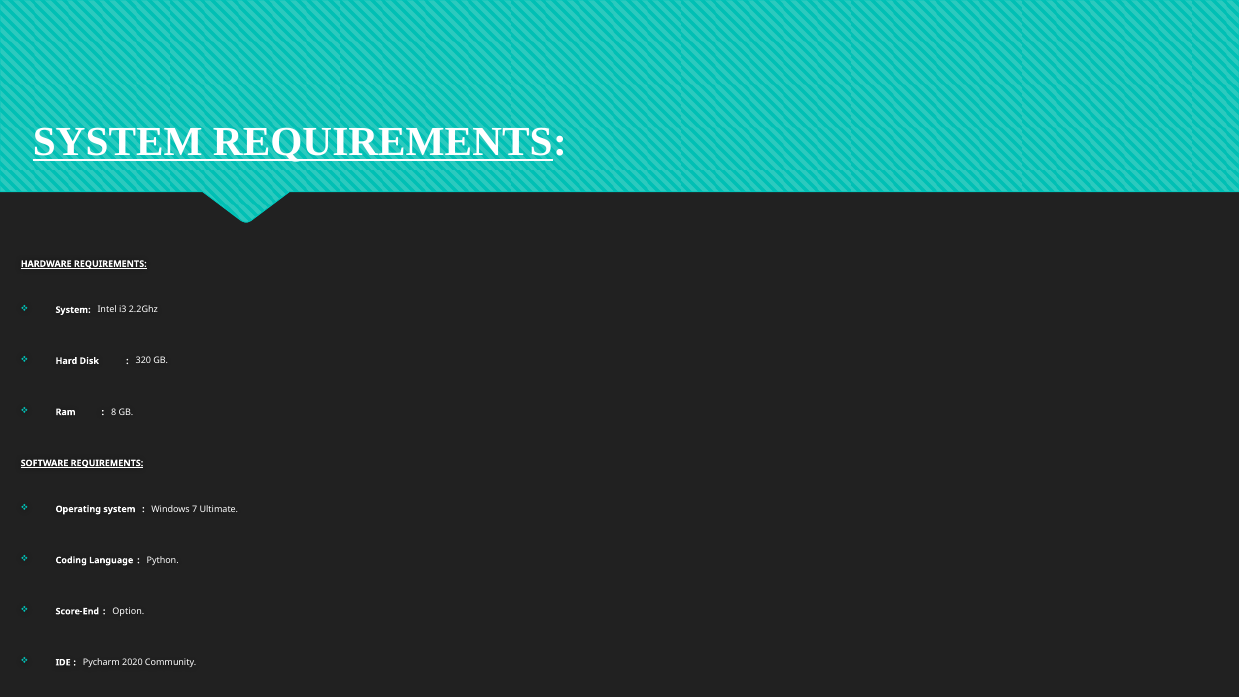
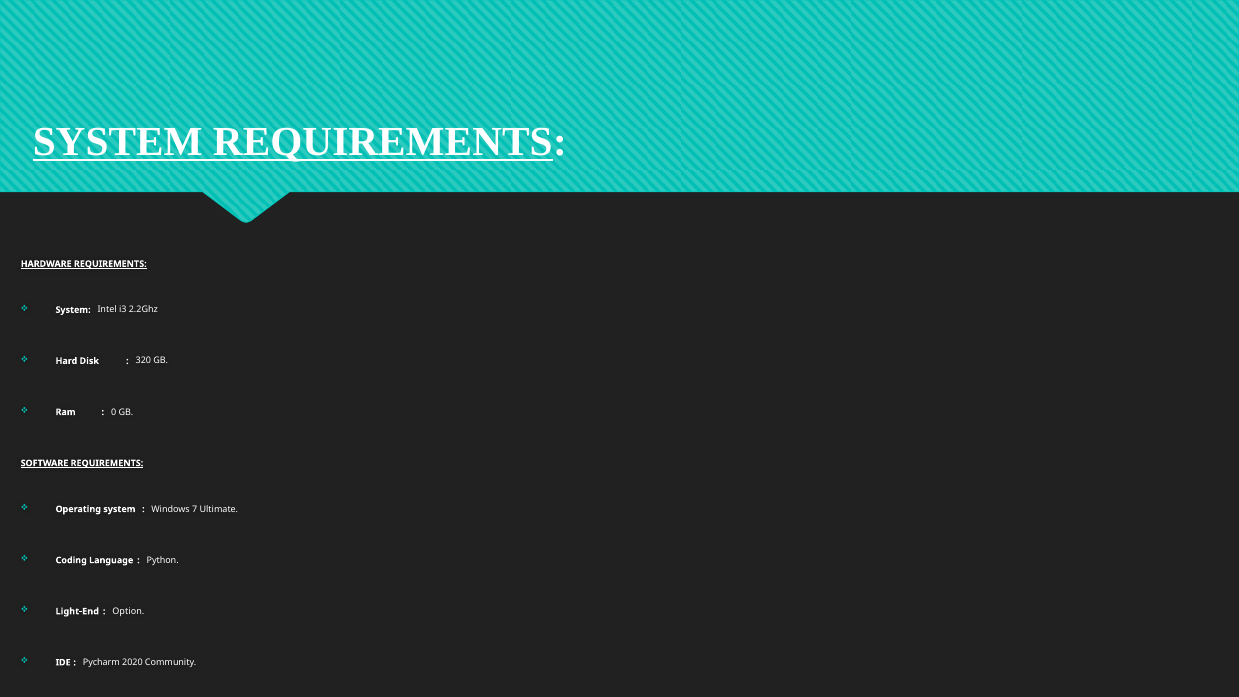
8: 8 -> 0 (114, 412)
Score-End: Score-End -> Light-End (77, 611)
